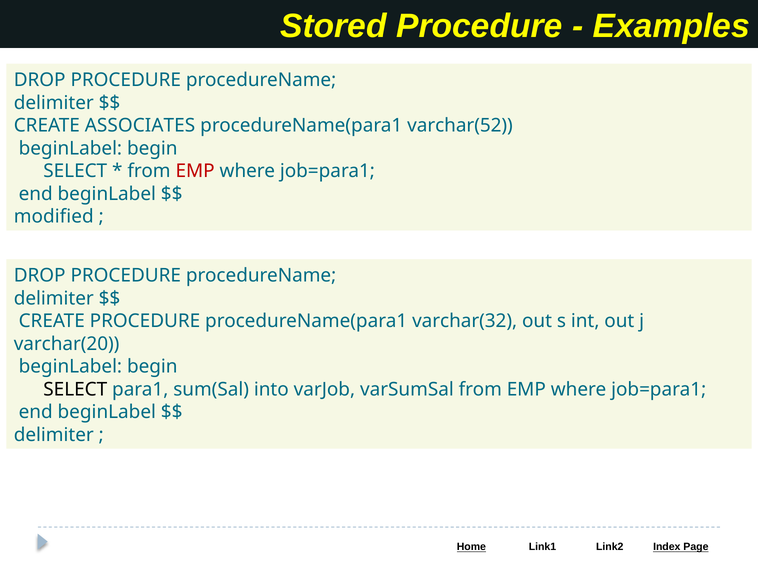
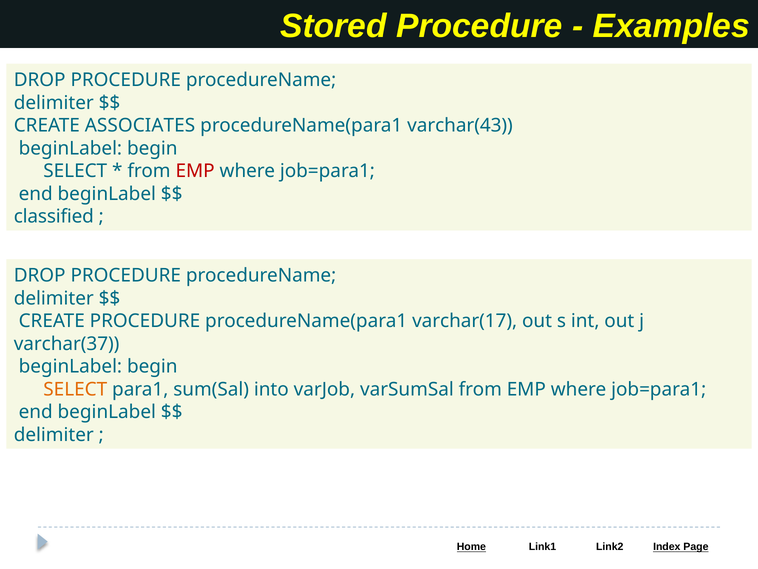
varchar(52: varchar(52 -> varchar(43 (460, 126)
modified: modified -> classified (54, 216)
varchar(32: varchar(32 -> varchar(17 (465, 321)
varchar(20: varchar(20 -> varchar(37 (67, 344)
SELECT colour: black -> orange (75, 389)
